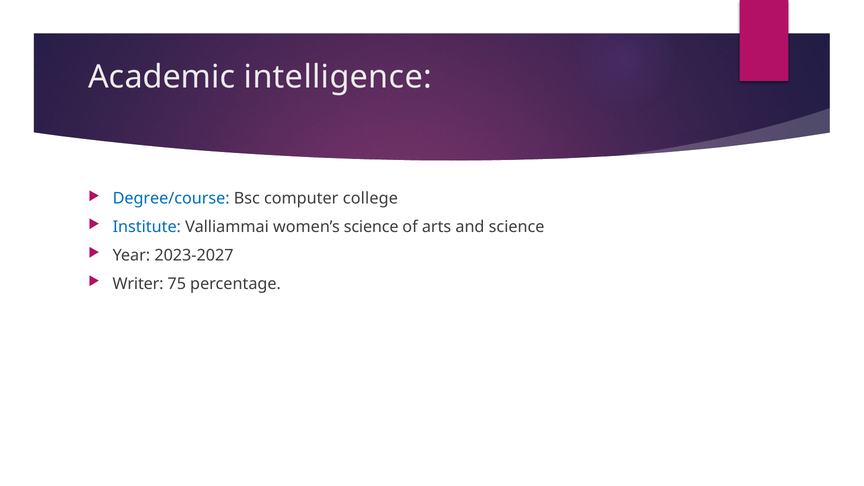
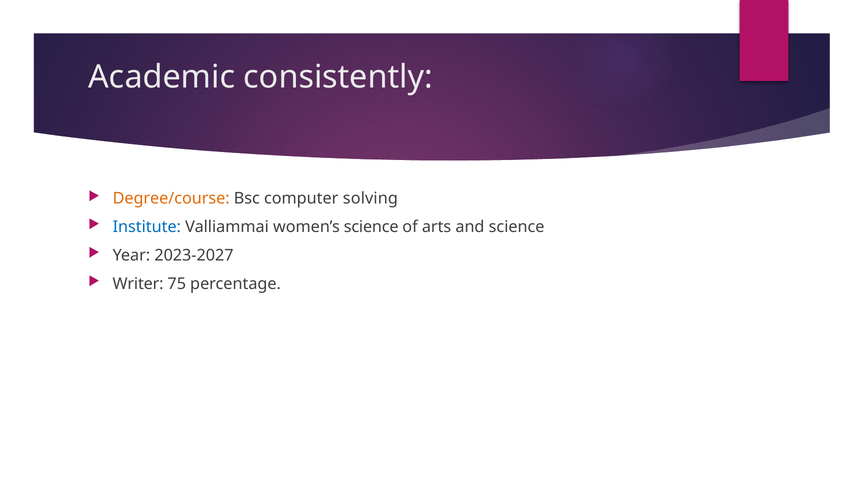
intelligence: intelligence -> consistently (338, 77)
Degree/course colour: blue -> orange (171, 199)
college: college -> solving (370, 199)
